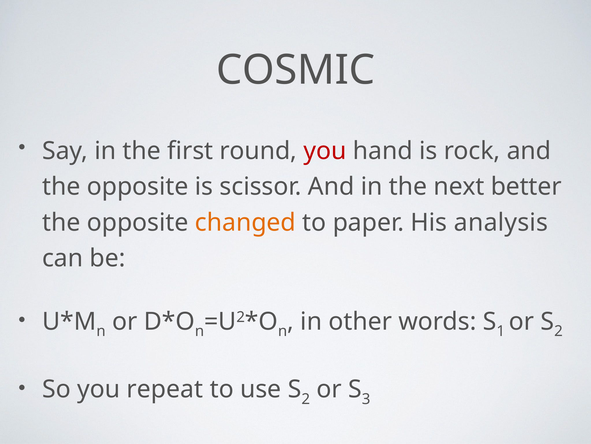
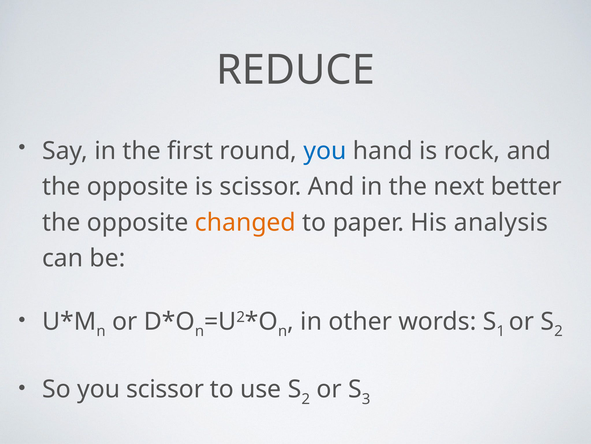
COSMIC: COSMIC -> REDUCE (295, 70)
you colour: red -> blue (325, 151)
you repeat: repeat -> scissor (165, 389)
